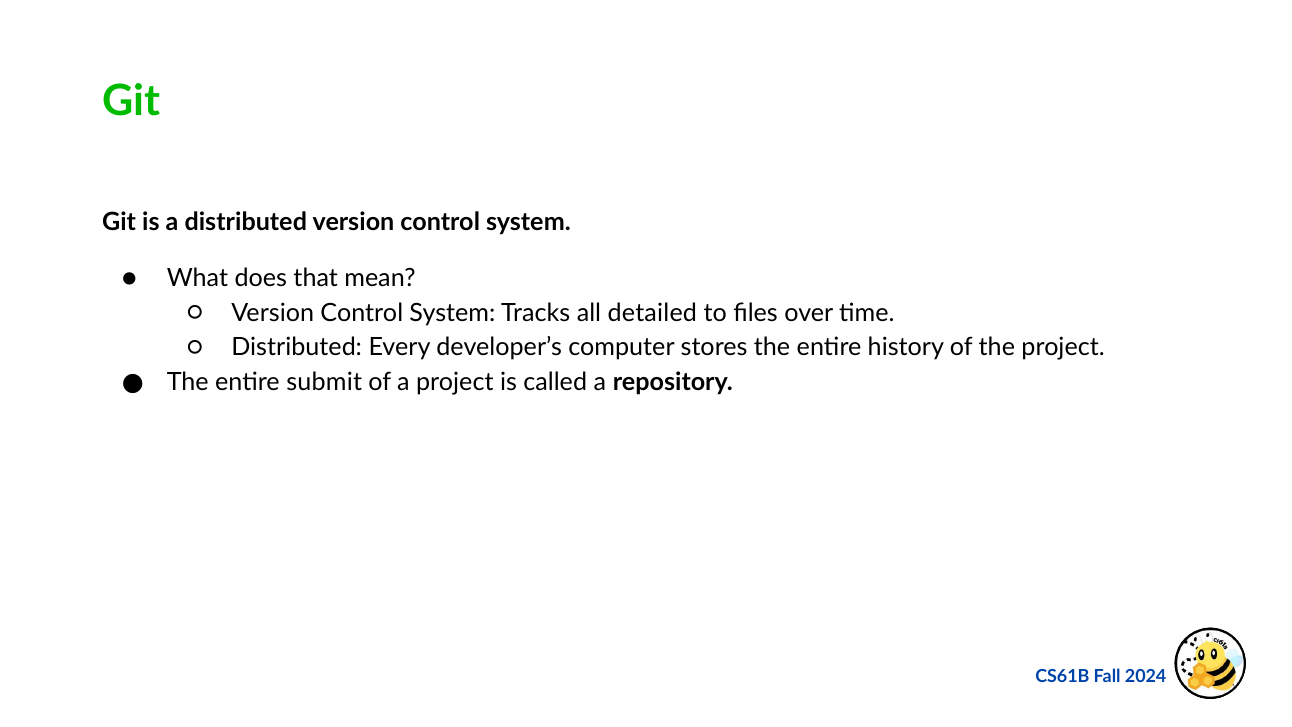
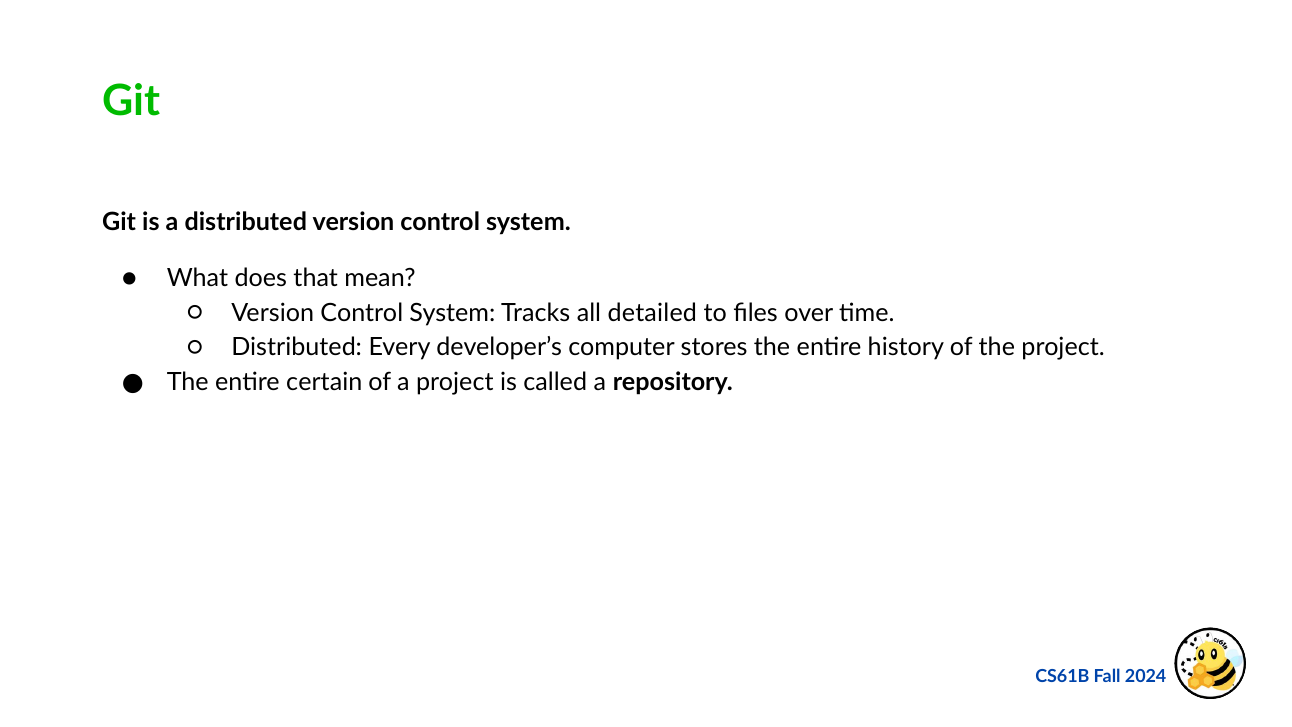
submit: submit -> certain (324, 382)
